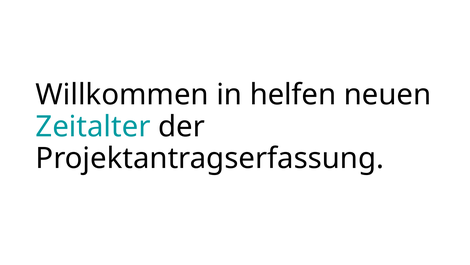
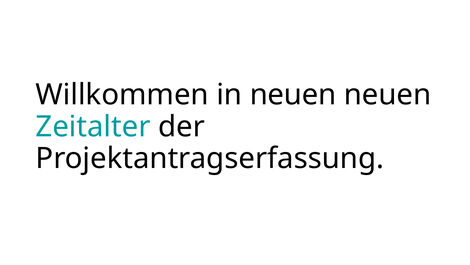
in helfen: helfen -> neuen (293, 95)
